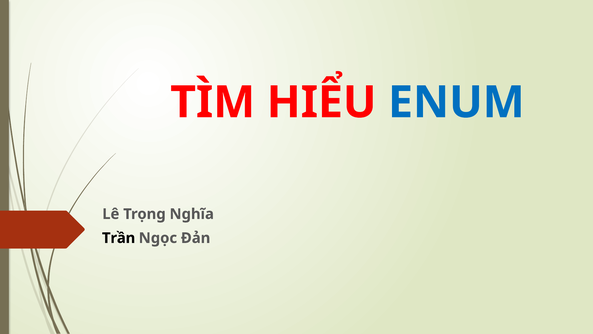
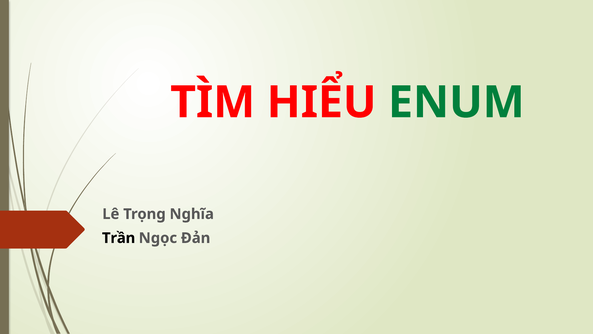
ENUM colour: blue -> green (456, 102)
